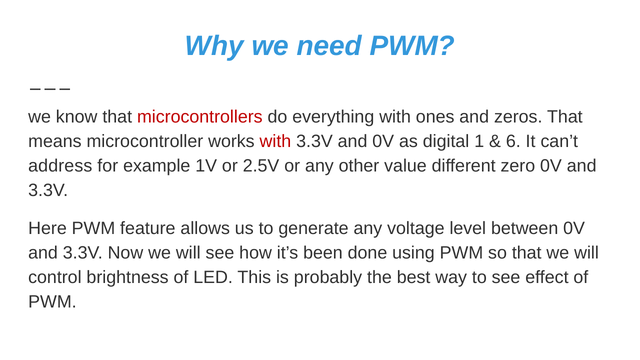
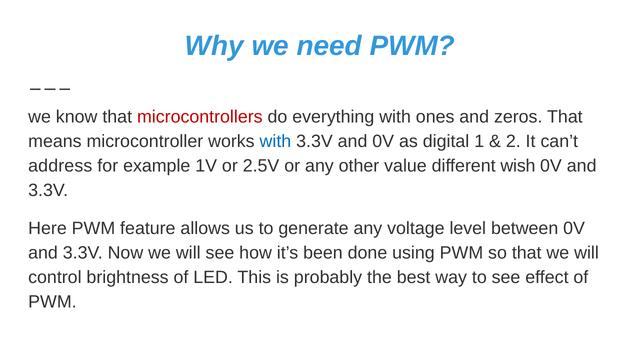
with colour: red -> blue (275, 141)
6: 6 -> 2 (513, 141)
zero: zero -> wish (518, 166)
